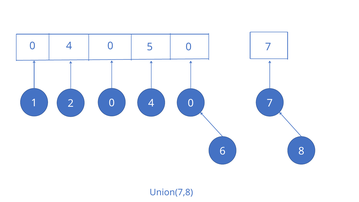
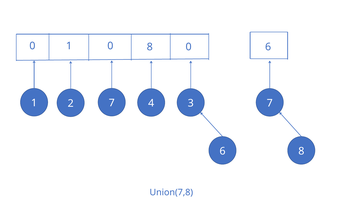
4: 4 -> 1 (69, 46)
0 5: 5 -> 8 (150, 47)
0 7: 7 -> 6 (268, 47)
2 0: 0 -> 7 (112, 103)
0: 0 -> 3 (191, 103)
